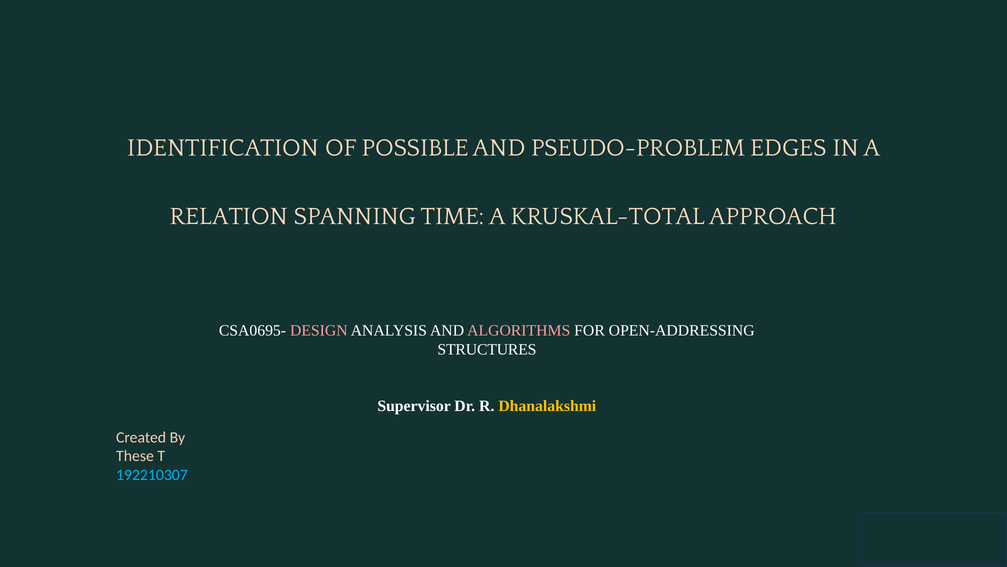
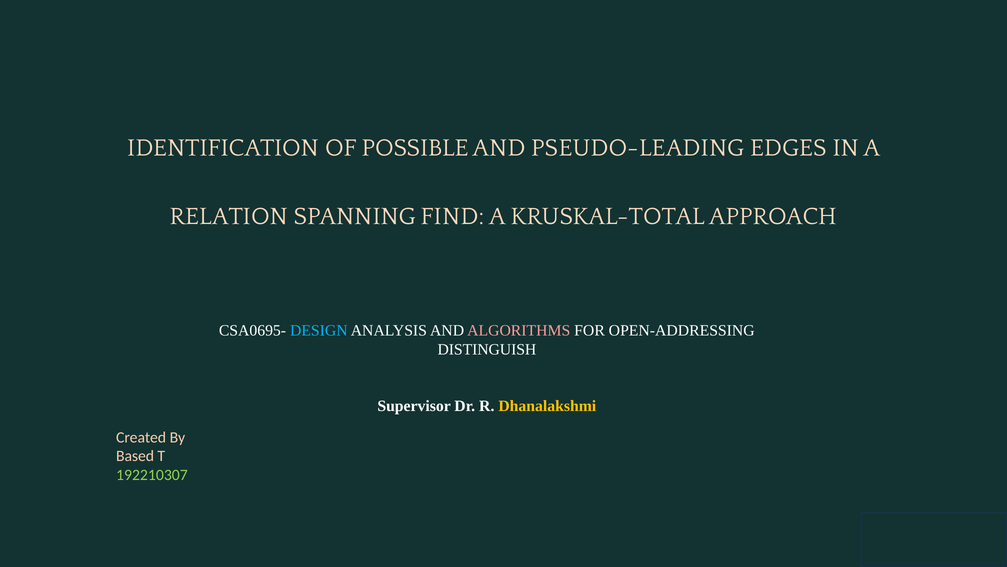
PSEUDO-PROBLEM: PSEUDO-PROBLEM -> PSEUDO-LEADING (638, 147)
TIME: TIME -> FIND (453, 216)
DESIGN colour: pink -> light blue (319, 330)
STRUCTURES: STRUCTURES -> DISTINGUISH (487, 349)
These: These -> Based (135, 456)
192210307 colour: light blue -> light green (152, 475)
